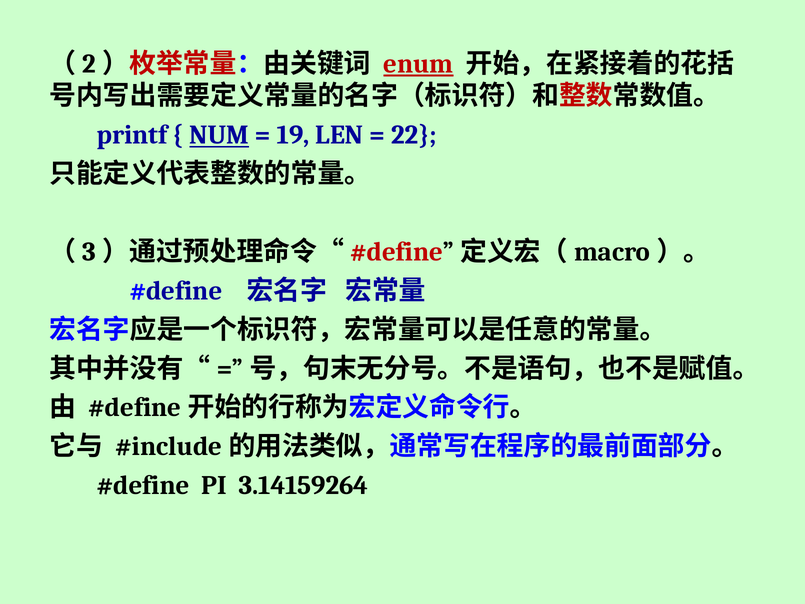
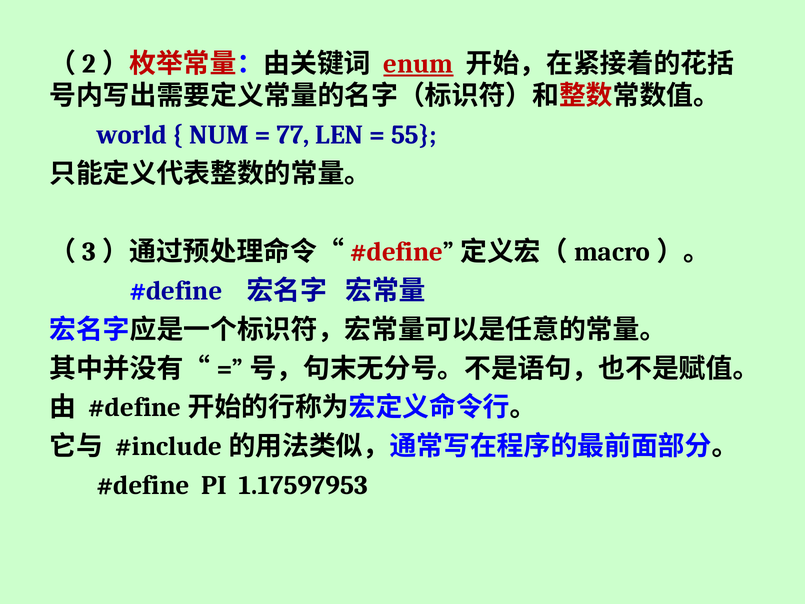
printf: printf -> world (132, 135)
NUM underline: present -> none (219, 135)
19: 19 -> 77 (293, 135)
22: 22 -> 55 (414, 135)
3.14159264: 3.14159264 -> 1.17597953 (303, 485)
